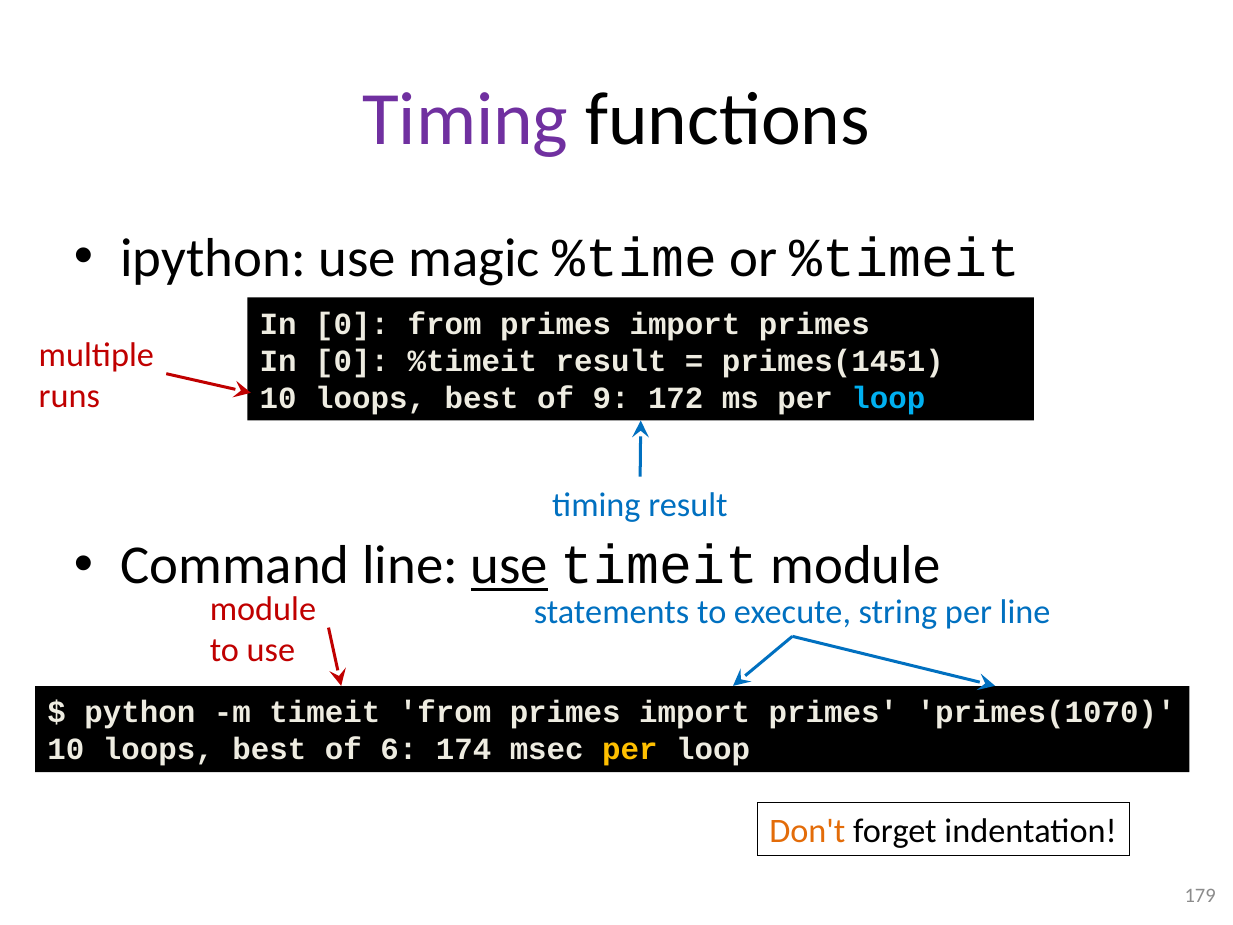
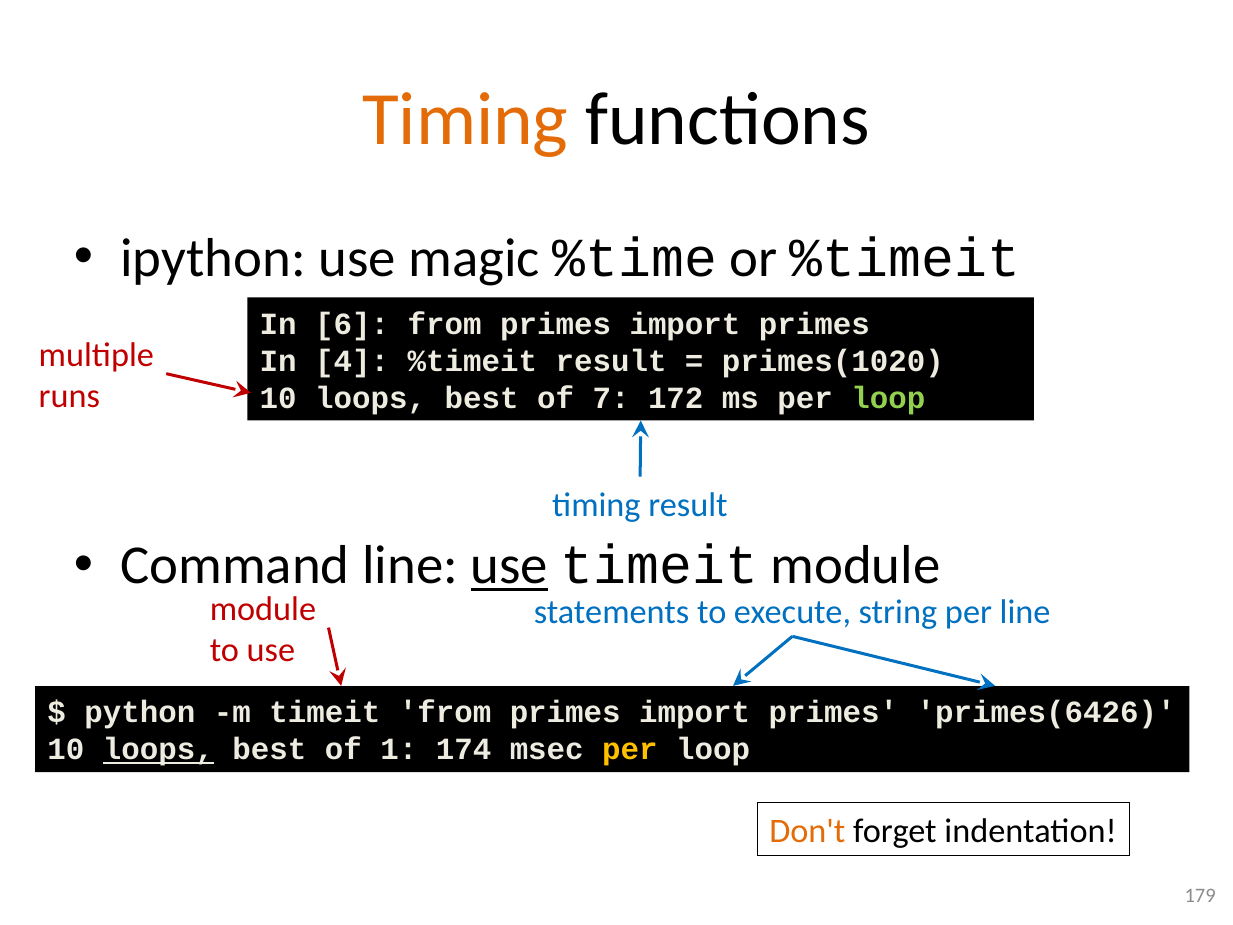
Timing colour: purple -> orange (465, 119)
0: 0 -> 6 (352, 324)
0: 0 -> 4 (352, 361)
primes(1451: primes(1451 -> primes(1020 (833, 361)
9: 9 -> 7 (611, 398)
loop colour: light blue -> light green (888, 398)
primes(1070: primes(1070 -> primes(6426 (1046, 713)
loops underline: none -> present (158, 750)
6: 6 -> 1 (399, 750)
